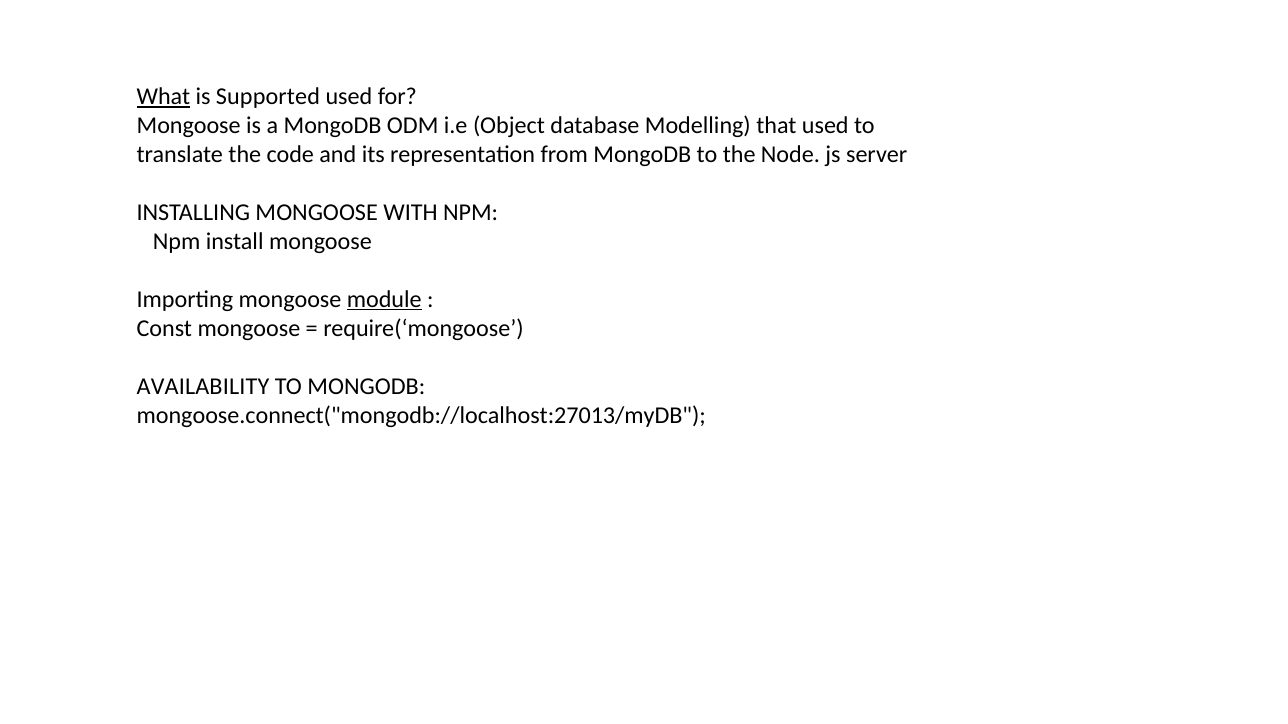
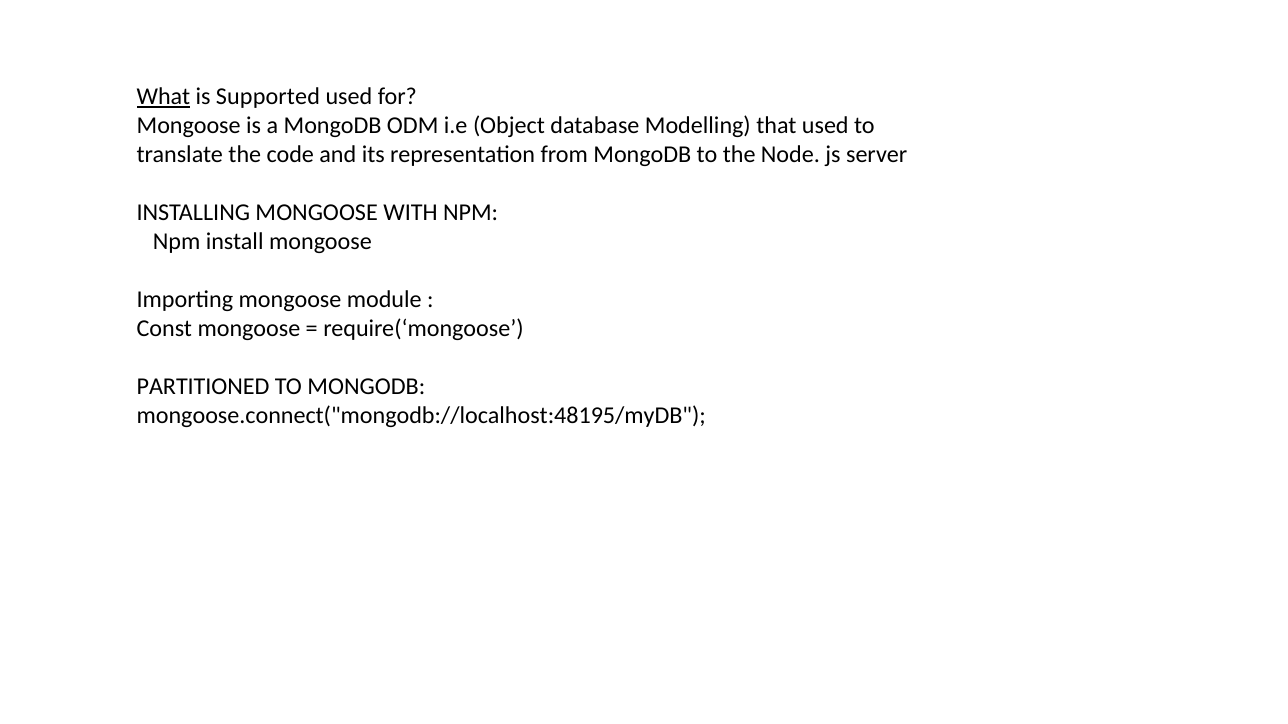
module underline: present -> none (384, 299)
AVAILABILITY: AVAILABILITY -> PARTITIONED (203, 386)
mongoose.connect("mongodb://localhost:27013/myDB: mongoose.connect("mongodb://localhost:27013/myDB -> mongoose.connect("mongodb://localhost:48195/myDB (421, 415)
